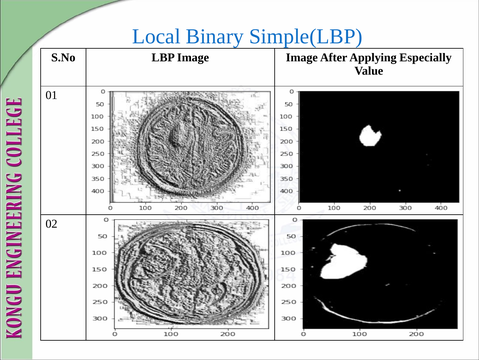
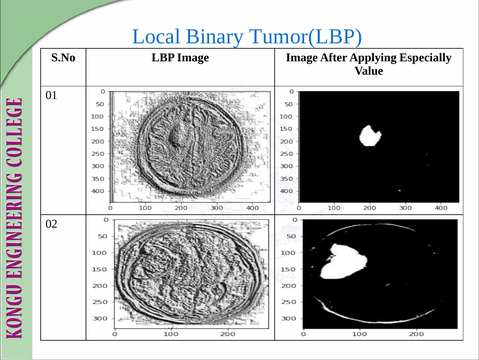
Simple(LBP: Simple(LBP -> Tumor(LBP (306, 36)
